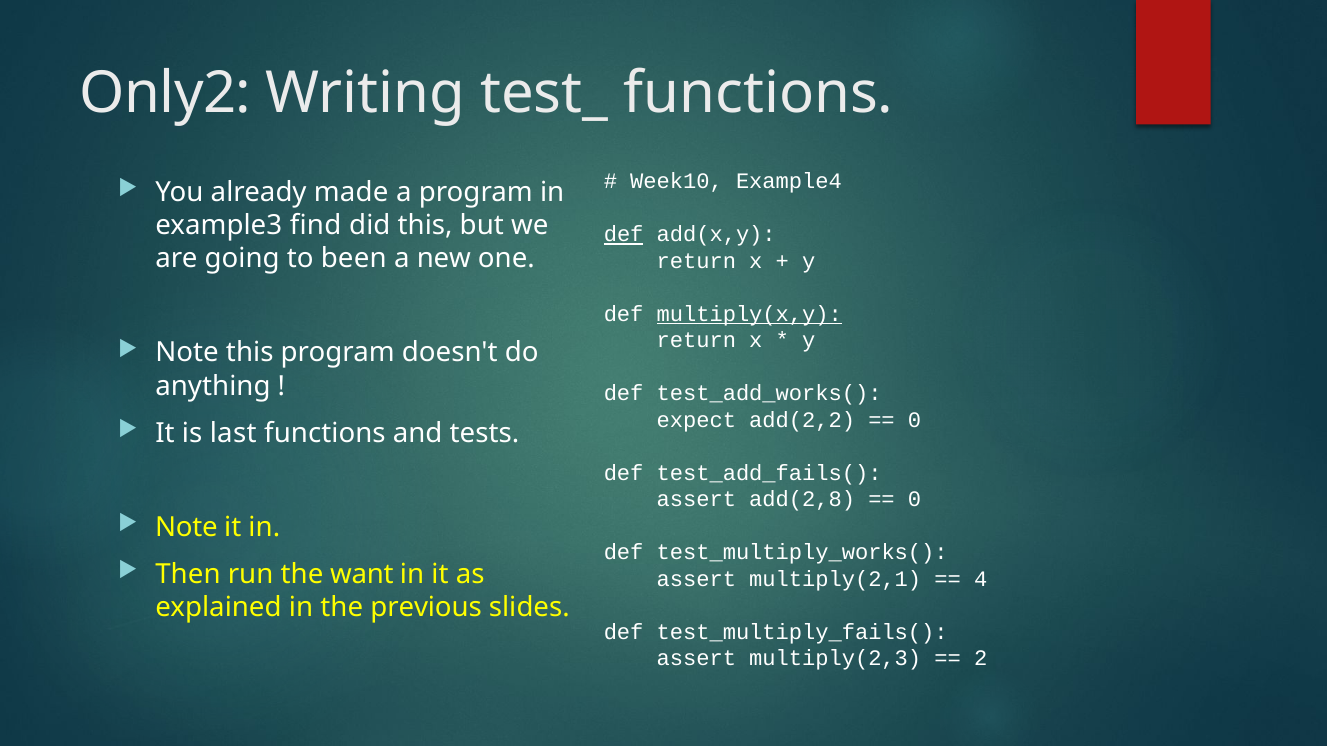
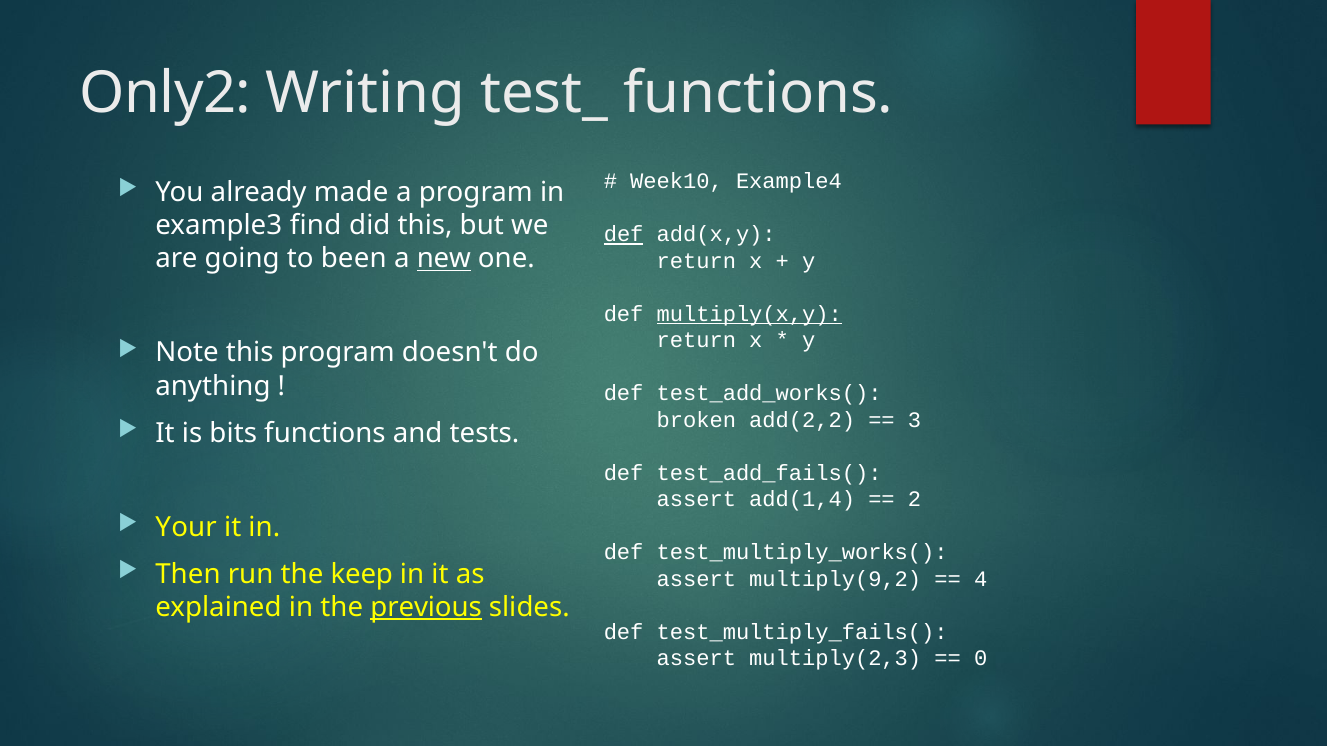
new underline: none -> present (444, 259)
expect: expect -> broken (696, 420)
0: 0 -> 3 (915, 420)
last: last -> bits (233, 433)
add(2,8: add(2,8 -> add(1,4 (802, 500)
0: 0 -> 2 (915, 500)
Note: Note -> Your (186, 527)
want: want -> keep (362, 574)
multiply(2,1: multiply(2,1 -> multiply(9,2 (835, 579)
previous underline: none -> present (426, 608)
2: 2 -> 0 (981, 659)
